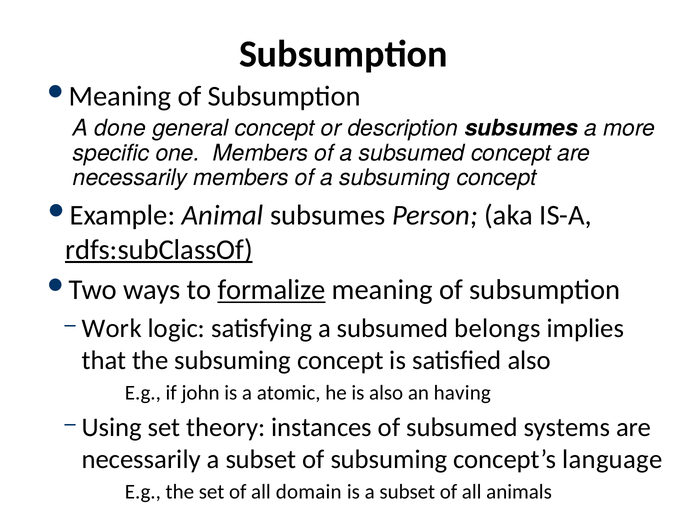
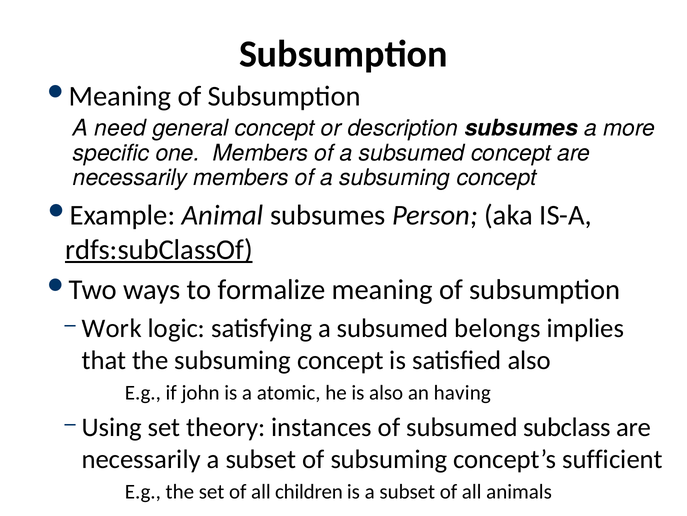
done: done -> need (120, 128)
formalize underline: present -> none (272, 289)
systems: systems -> subclass (567, 427)
language: language -> sufficient (612, 459)
domain: domain -> children (309, 491)
